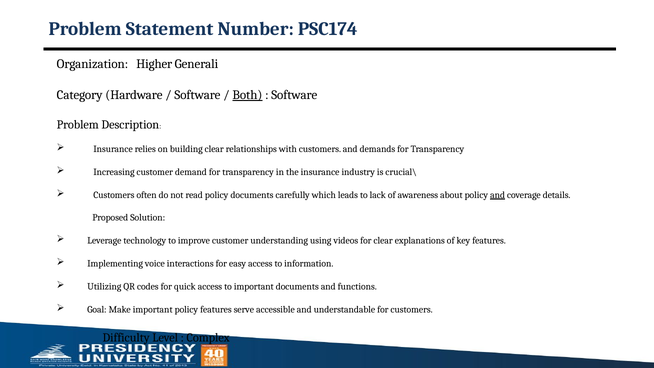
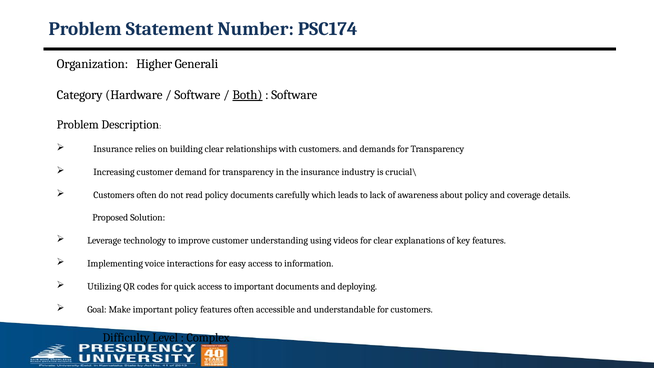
and underline: present -> none (498, 195)
functions: functions -> deploying (357, 286)
features serve: serve -> often (244, 309)
